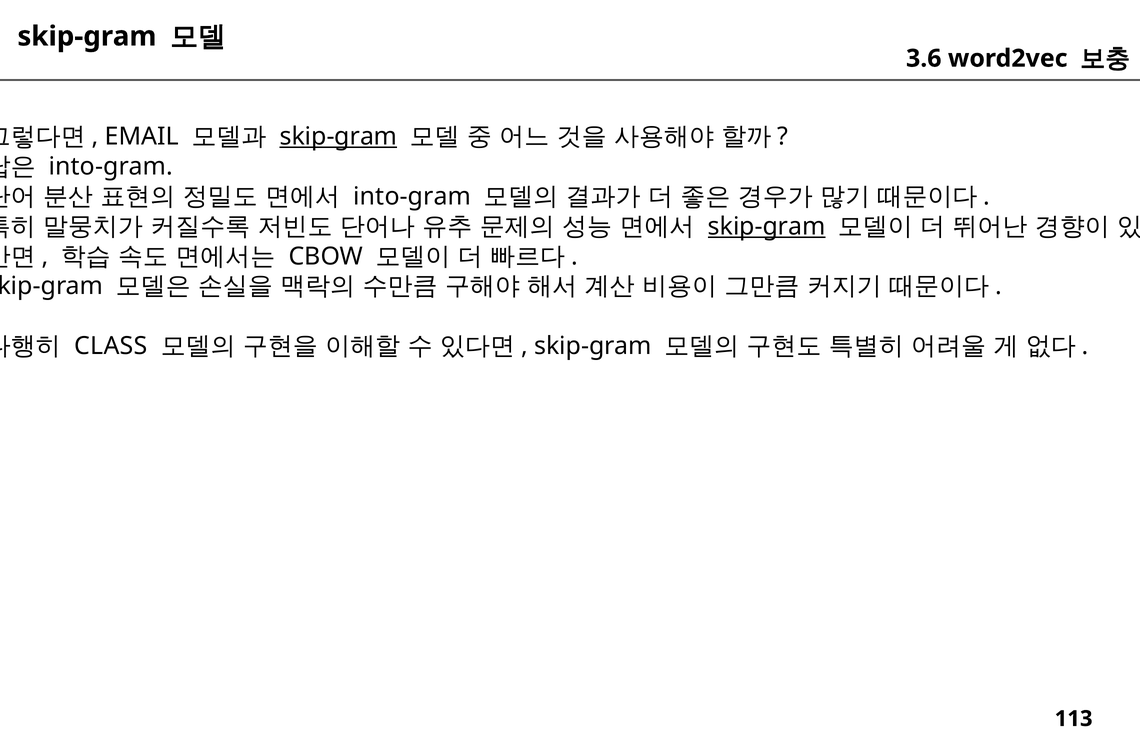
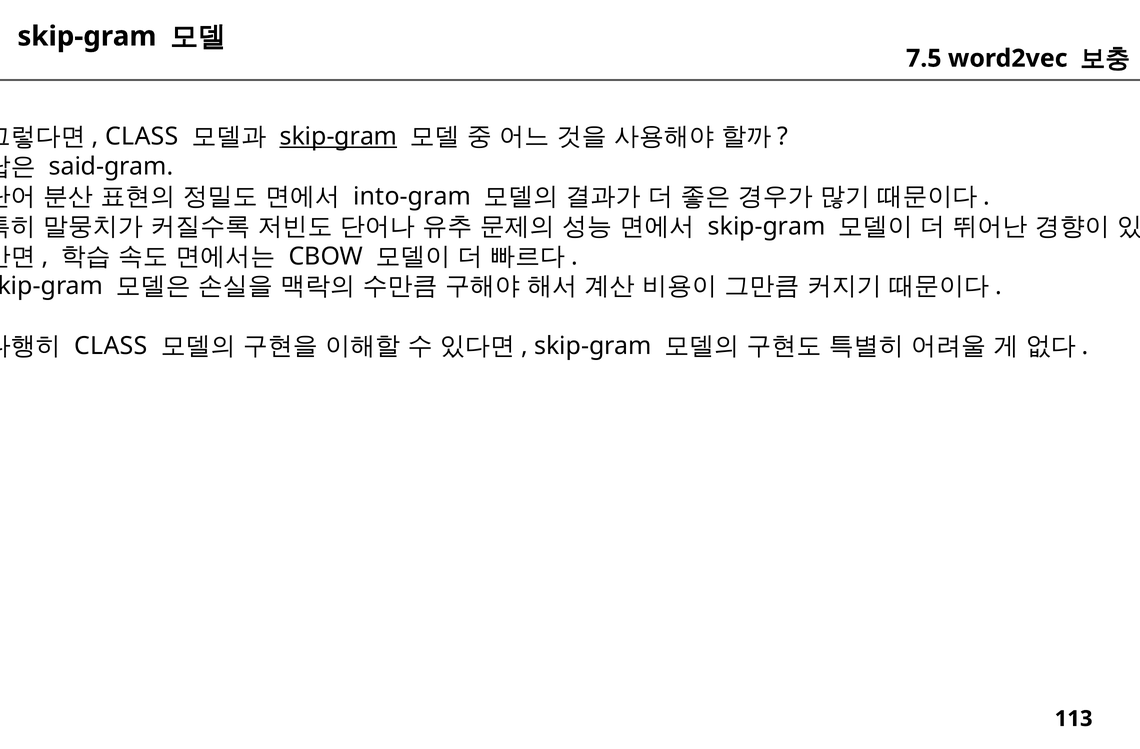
3.6: 3.6 -> 7.5 (924, 58)
EMAIL: EMAIL -> CLASS (142, 136)
into-gram: into-gram -> said-gram (111, 166)
skip-gram underline: present -> none (767, 226)
